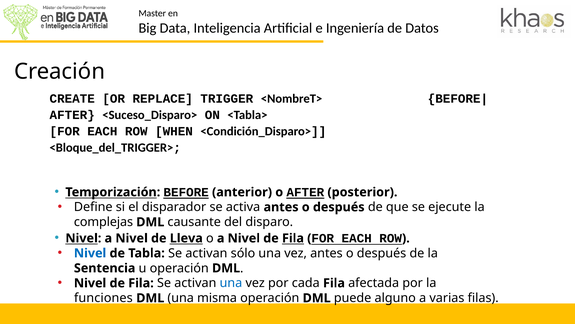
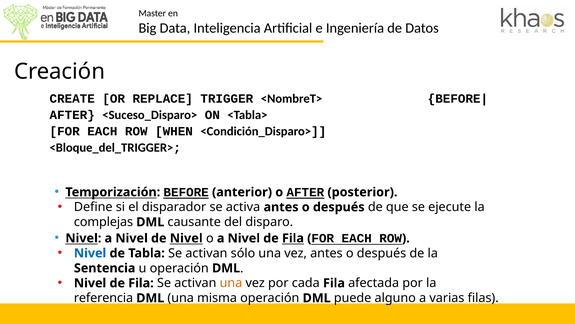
de Lleva: Lleva -> Nivel (186, 238)
una colour: blue -> orange (231, 283)
funciones: funciones -> referencia (103, 298)
